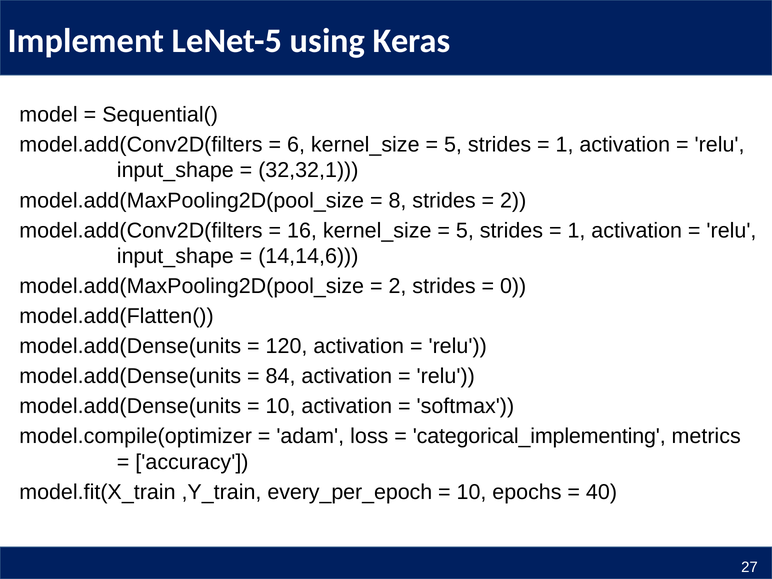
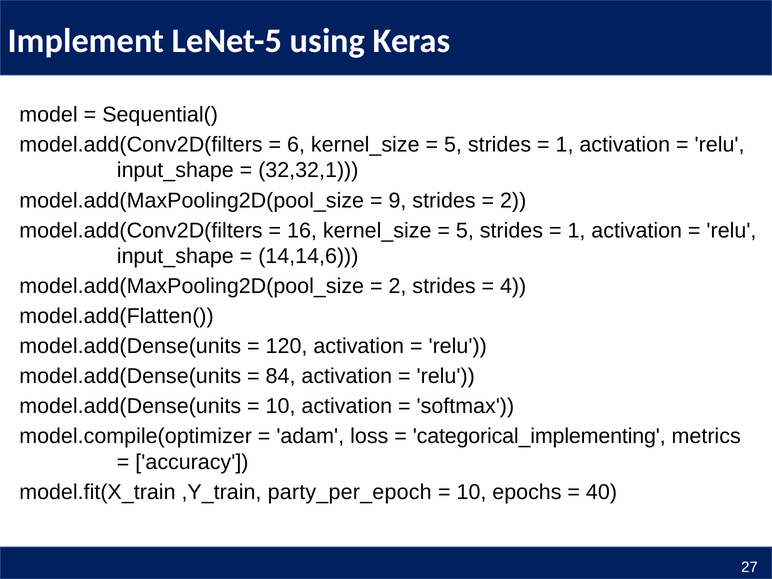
8: 8 -> 9 (397, 200)
0: 0 -> 4 (513, 286)
every_per_epoch: every_per_epoch -> party_per_epoch (350, 492)
